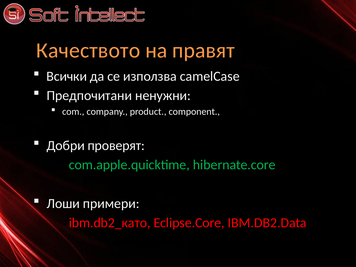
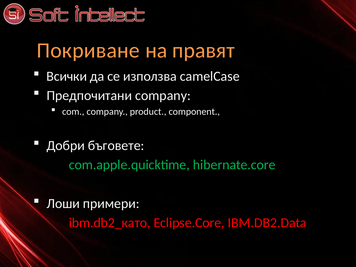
Качеството: Качеството -> Покриване (88, 50)
Предпочитани ненужни: ненужни -> company (163, 96)
проверят: проверят -> бъговете (116, 145)
